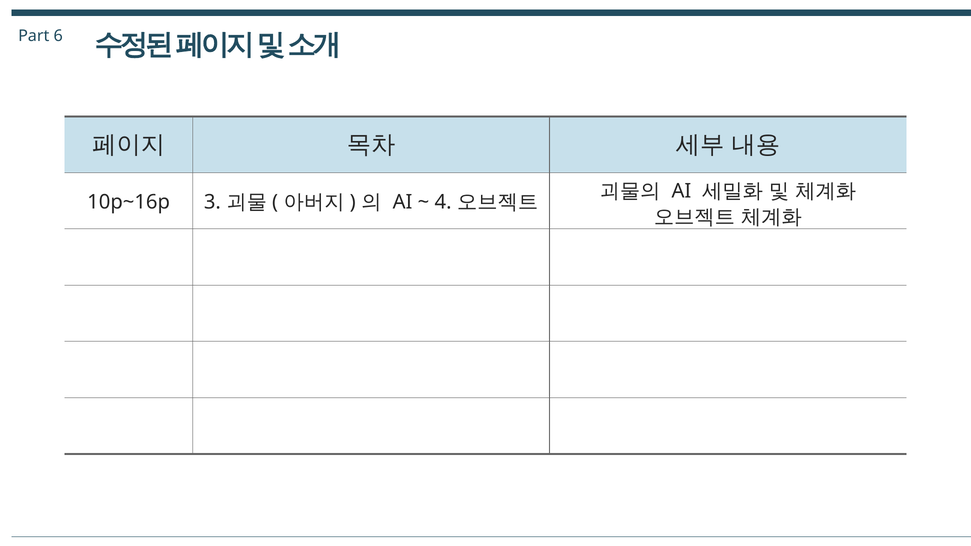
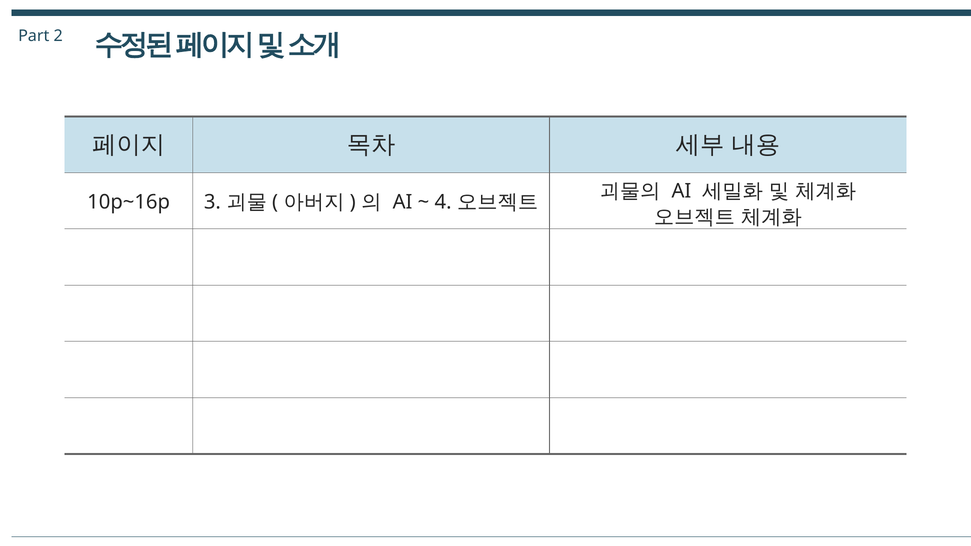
6: 6 -> 2 (58, 36)
